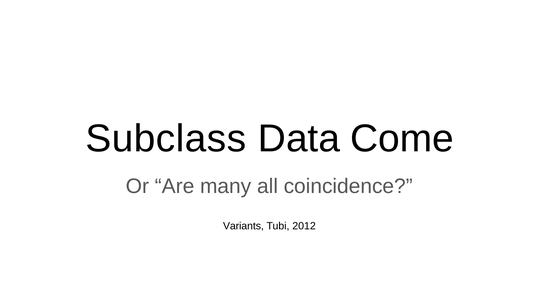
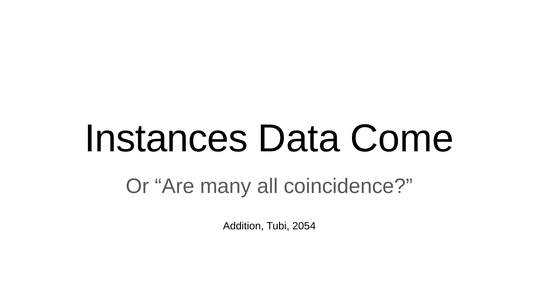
Subclass: Subclass -> Instances (166, 139)
Variants: Variants -> Addition (243, 226)
2012: 2012 -> 2054 (304, 226)
